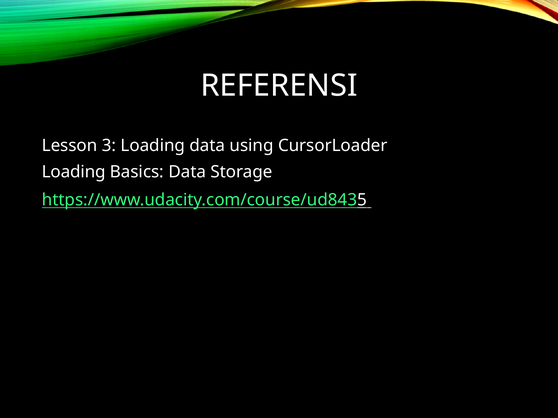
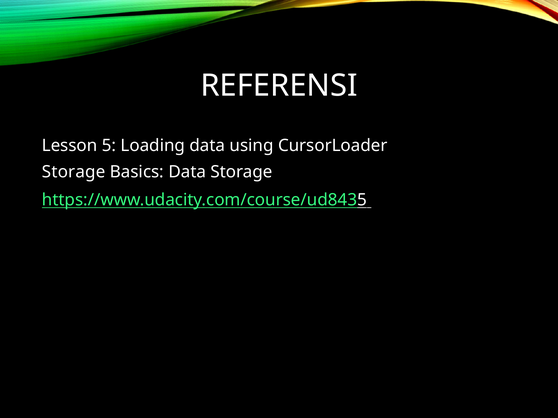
3: 3 -> 5 (109, 146)
Loading: Loading -> Storage (74, 172)
